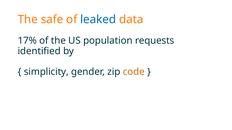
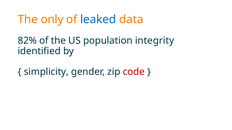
safe: safe -> only (52, 19)
17%: 17% -> 82% (27, 41)
requests: requests -> integrity (155, 41)
code colour: orange -> red (134, 72)
